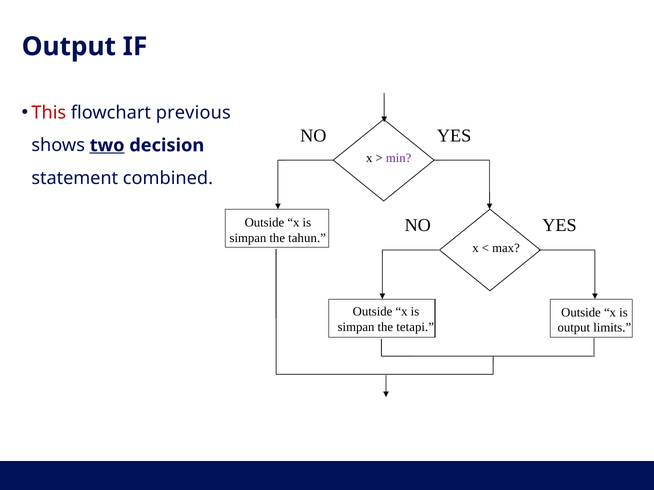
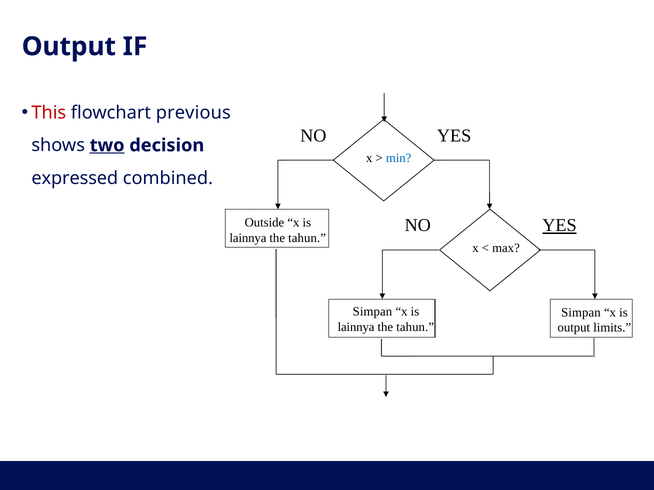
min colour: purple -> blue (399, 158)
statement: statement -> expressed (75, 178)
YES underline: none -> present (559, 226)
simpan: simpan -> lainnya (248, 238)
Outside: Outside -> Simpan (372, 312)
Outside: Outside -> Simpan (581, 313)
simpan: simpan -> lainnya (356, 327)
tetapi: tetapi -> tahun (415, 327)
